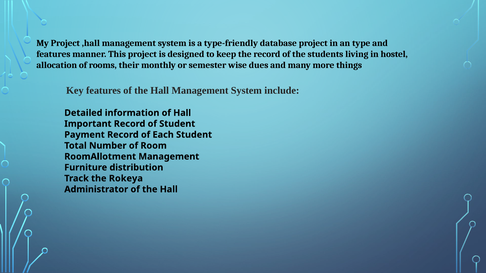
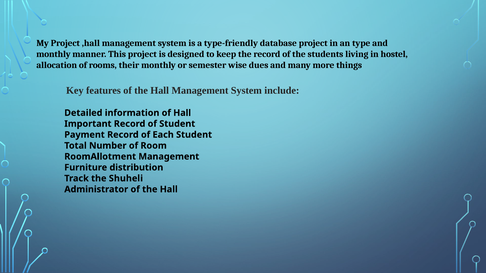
features: features -> monthly (53, 54)
Rokeya: Rokeya -> Shuheli (126, 179)
